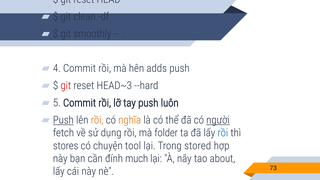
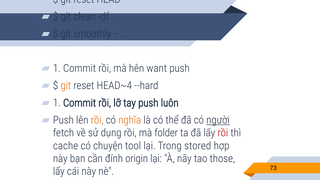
4: 4 -> 1 (57, 68)
adds: adds -> want (157, 68)
git colour: red -> orange (66, 86)
HEAD~3: HEAD~3 -> HEAD~4 (114, 86)
5: 5 -> 1 (57, 103)
Push underline: present -> none (63, 120)
rồi colour: blue -> red (223, 133)
stores: stores -> cache (66, 146)
much: much -> origin (137, 159)
about: about -> those (222, 159)
